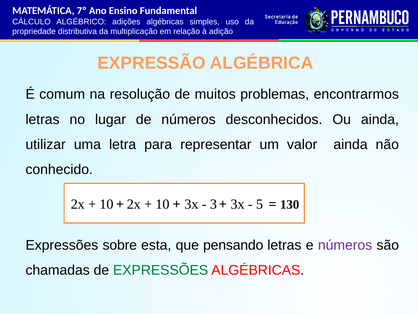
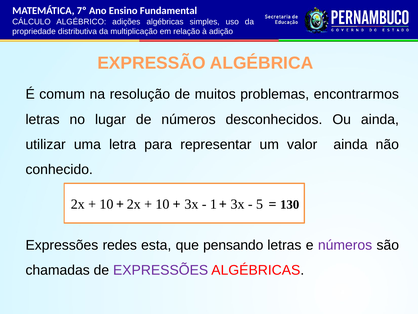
3: 3 -> 1 (213, 204)
sobre: sobre -> redes (120, 245)
EXPRESSÕES colour: green -> purple (161, 270)
